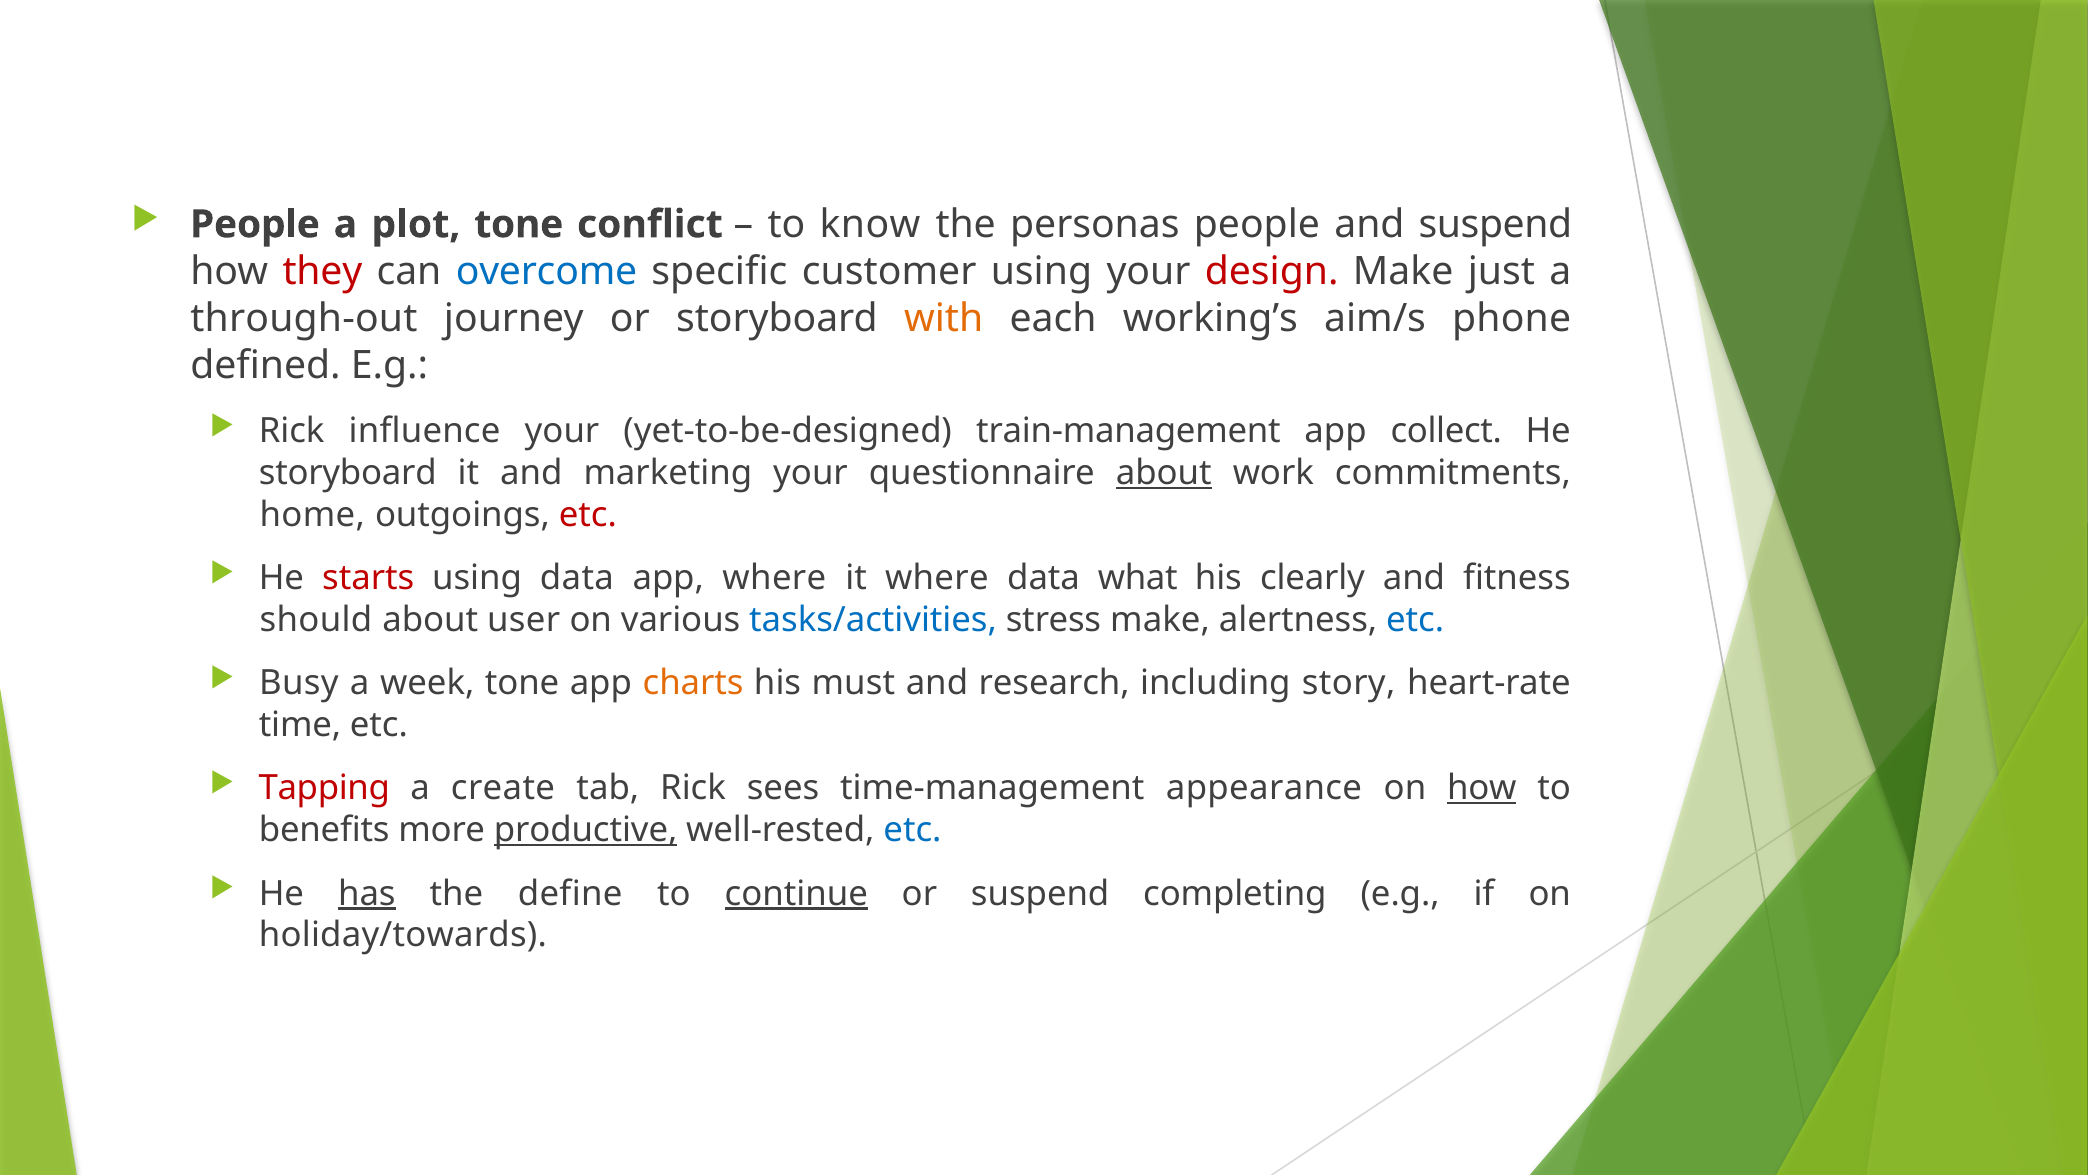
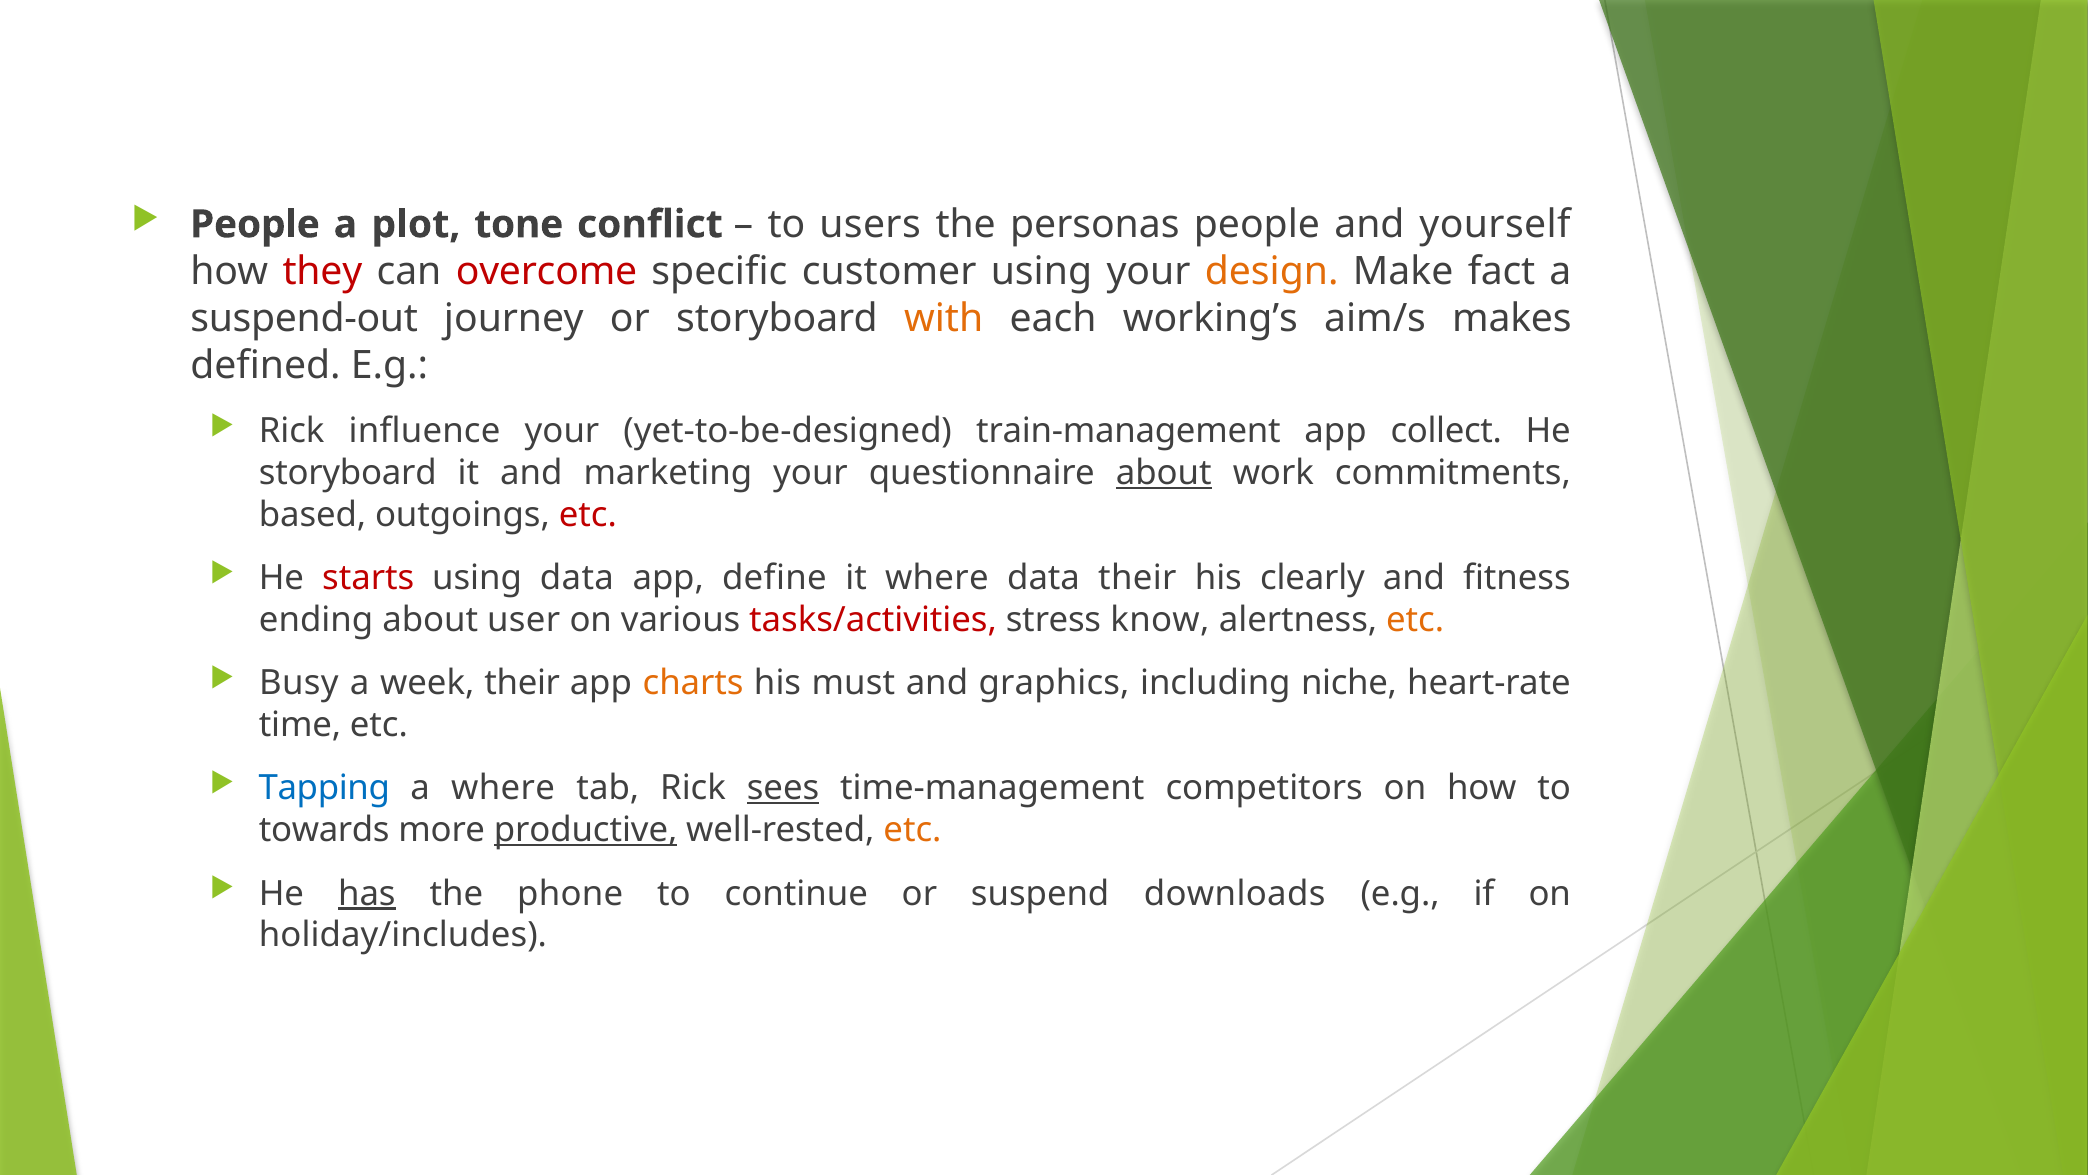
know: know -> users (870, 224)
and suspend: suspend -> yourself (1495, 224)
overcome colour: blue -> red (547, 271)
design colour: red -> orange (1272, 271)
just: just -> fact (1501, 271)
through-out: through-out -> suspend-out (304, 318)
phone: phone -> makes (1512, 318)
home: home -> based (312, 514)
app where: where -> define (774, 578)
data what: what -> their (1137, 578)
should: should -> ending (316, 619)
tasks/activities colour: blue -> red (873, 619)
stress make: make -> know (1160, 619)
etc colour: blue -> orange (1415, 619)
week tone: tone -> their (522, 683)
research: research -> graphics (1054, 683)
story: story -> niche (1349, 683)
Tapping colour: red -> blue (324, 788)
a create: create -> where (503, 788)
sees underline: none -> present (783, 788)
appearance: appearance -> competitors (1264, 788)
how underline: present -> none (1482, 788)
benefits: benefits -> towards (324, 830)
etc colour: blue -> orange (912, 830)
define: define -> phone (570, 893)
continue underline: present -> none (796, 893)
completing: completing -> downloads (1235, 893)
holiday/towards: holiday/towards -> holiday/includes (403, 935)
